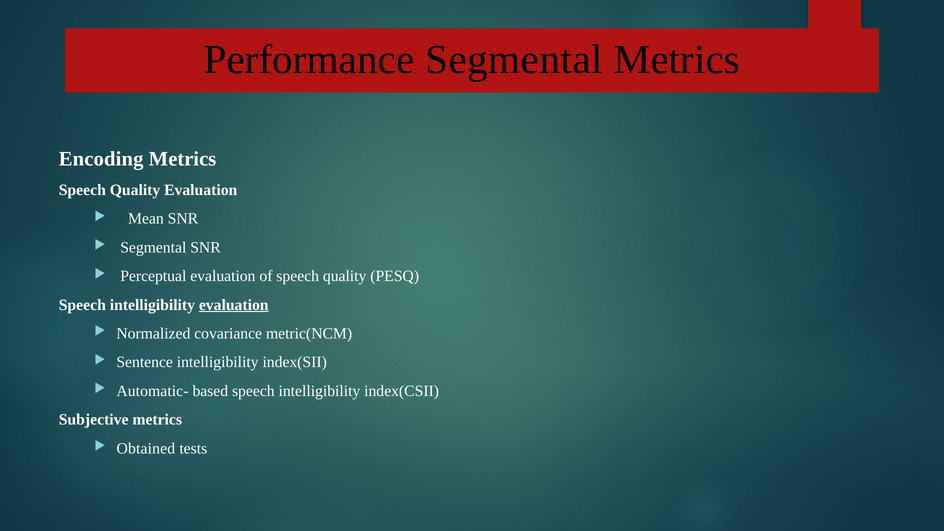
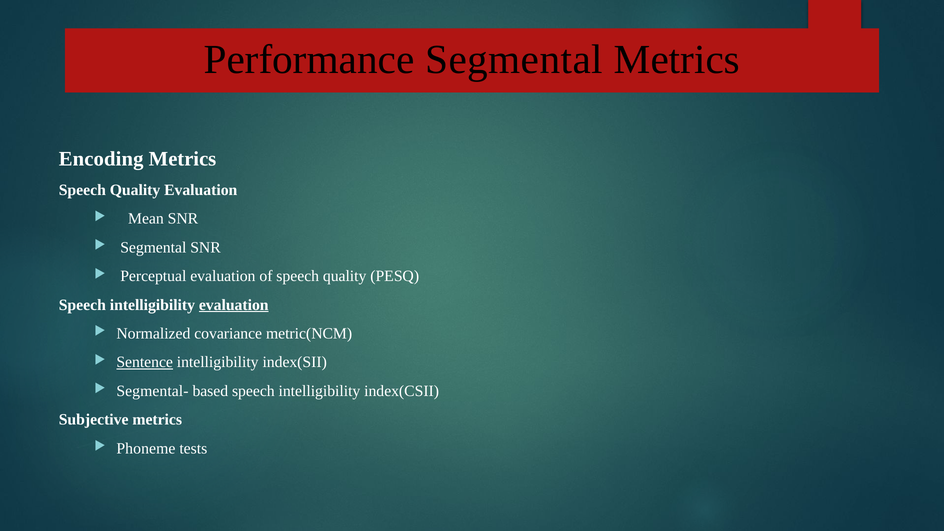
Sentence underline: none -> present (145, 362)
Automatic-: Automatic- -> Segmental- (152, 391)
Obtained: Obtained -> Phoneme (146, 448)
